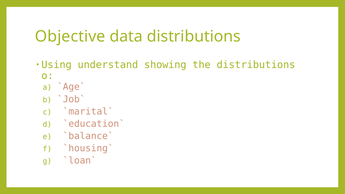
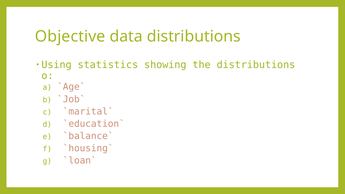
understand: understand -> statistics (108, 65)
